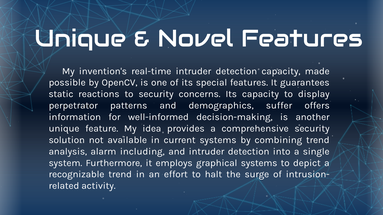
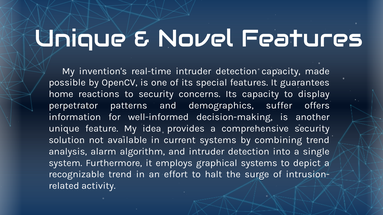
static: static -> home (61, 94)
including: including -> algorithm (142, 152)
